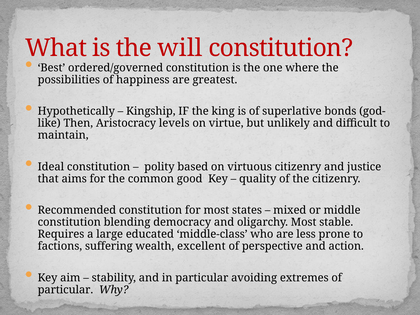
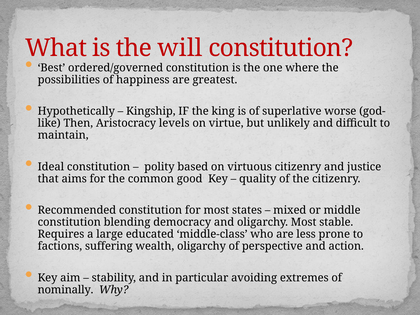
bonds: bonds -> worse (340, 111)
wealth excellent: excellent -> oligarchy (201, 246)
particular: particular -> nominally (66, 290)
